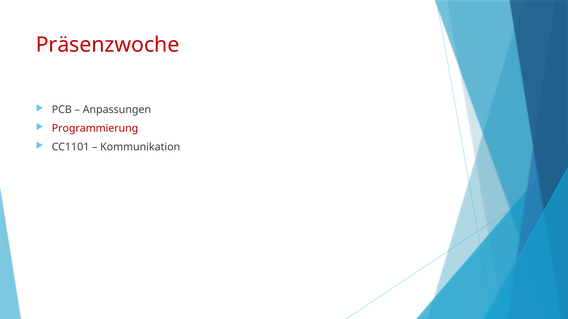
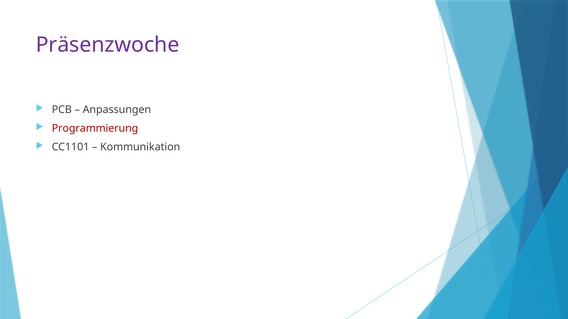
Präsenzwoche colour: red -> purple (108, 45)
